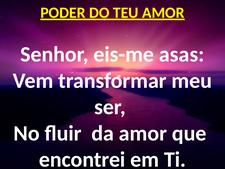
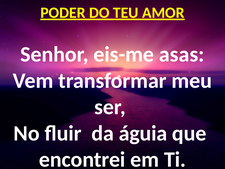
da amor: amor -> águia (143, 133)
